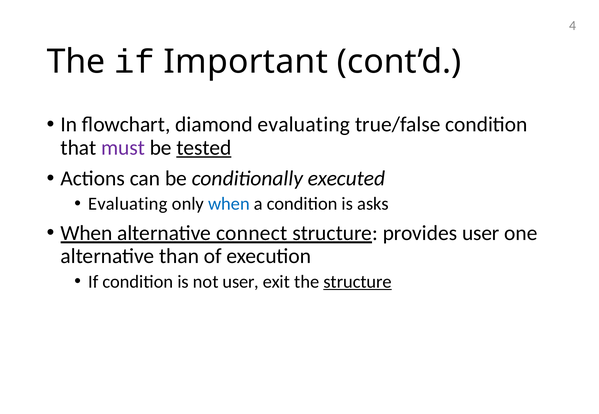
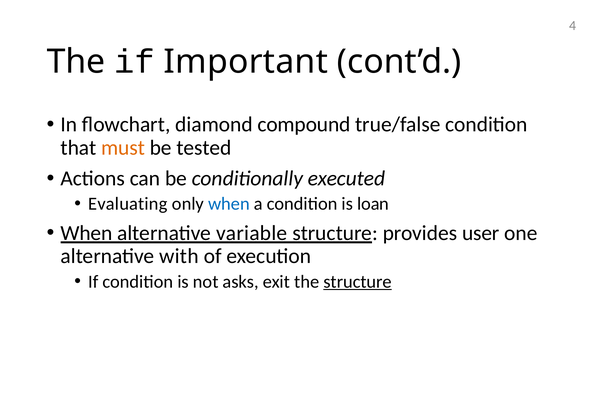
diamond evaluating: evaluating -> compound (304, 125)
must colour: purple -> orange (123, 148)
tested underline: present -> none (204, 148)
asks: asks -> loan (373, 204)
connect: connect -> variable (252, 233)
than: than -> with (179, 257)
not user: user -> asks (241, 282)
